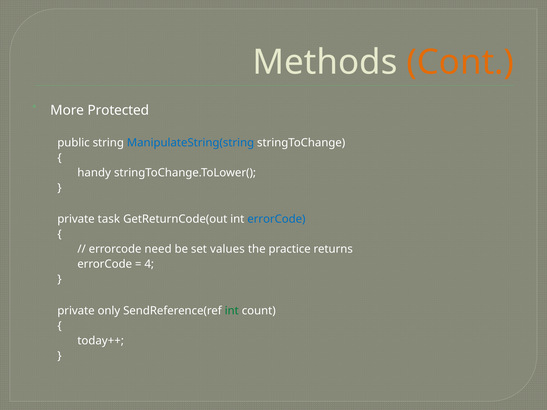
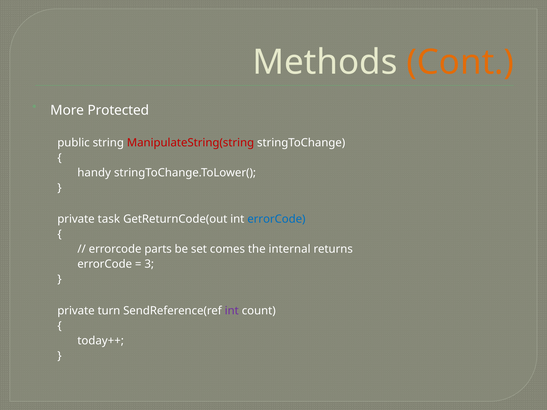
ManipulateString(string colour: blue -> red (190, 143)
need: need -> parts (158, 249)
values: values -> comes (227, 249)
practice: practice -> internal (290, 249)
4: 4 -> 3 (149, 264)
only: only -> turn (109, 311)
int colour: green -> purple (232, 311)
